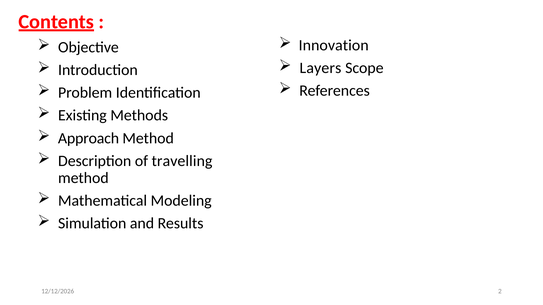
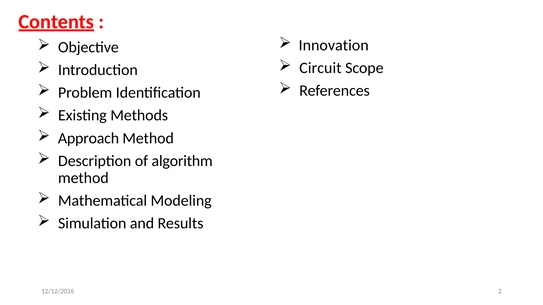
Layers: Layers -> Circuit (320, 68)
travelling: travelling -> algorithm (182, 161)
